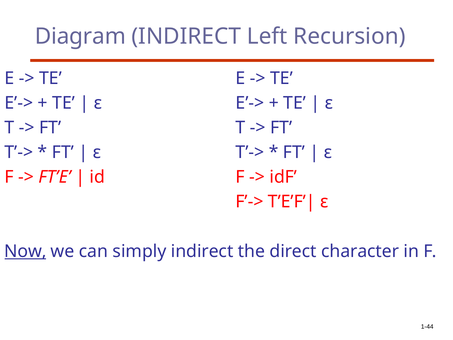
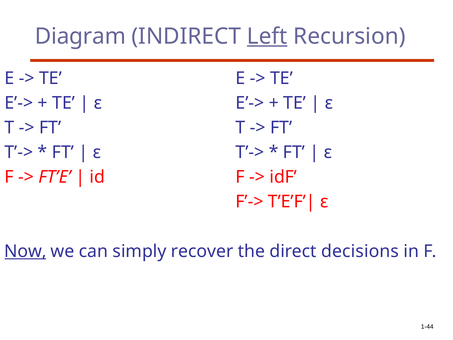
Left underline: none -> present (267, 36)
simply indirect: indirect -> recover (202, 251)
character: character -> decisions (360, 251)
